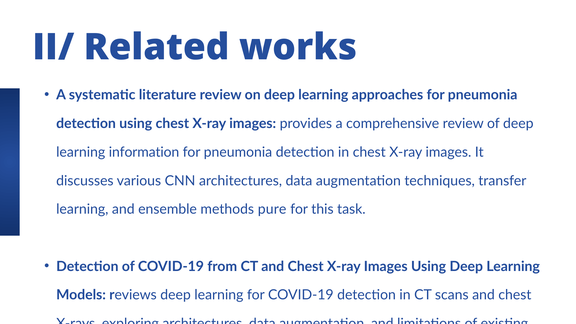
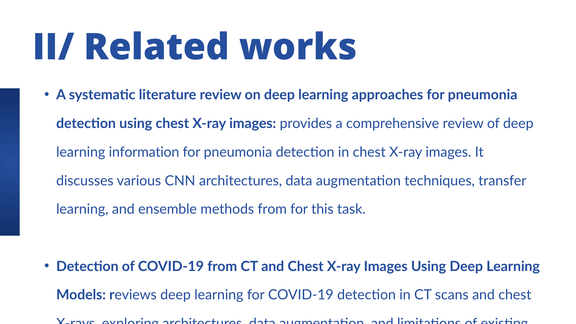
methods pure: pure -> from (272, 209)
